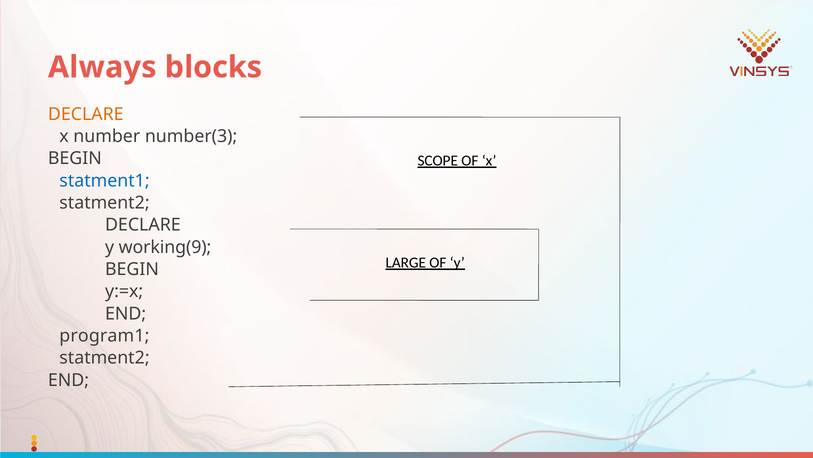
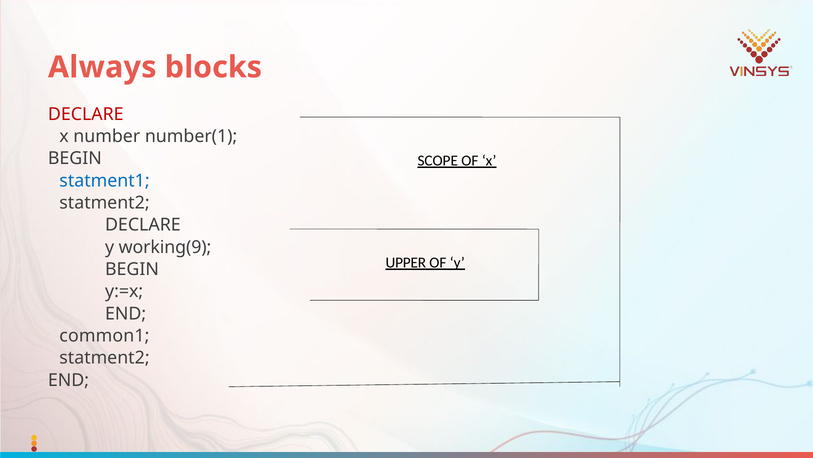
DECLARE colour: orange -> red (86, 114)
number(3: number(3 -> number(1 (191, 136)
LARGE: LARGE -> UPPER (406, 262)
program1: program1 -> common1 (104, 335)
